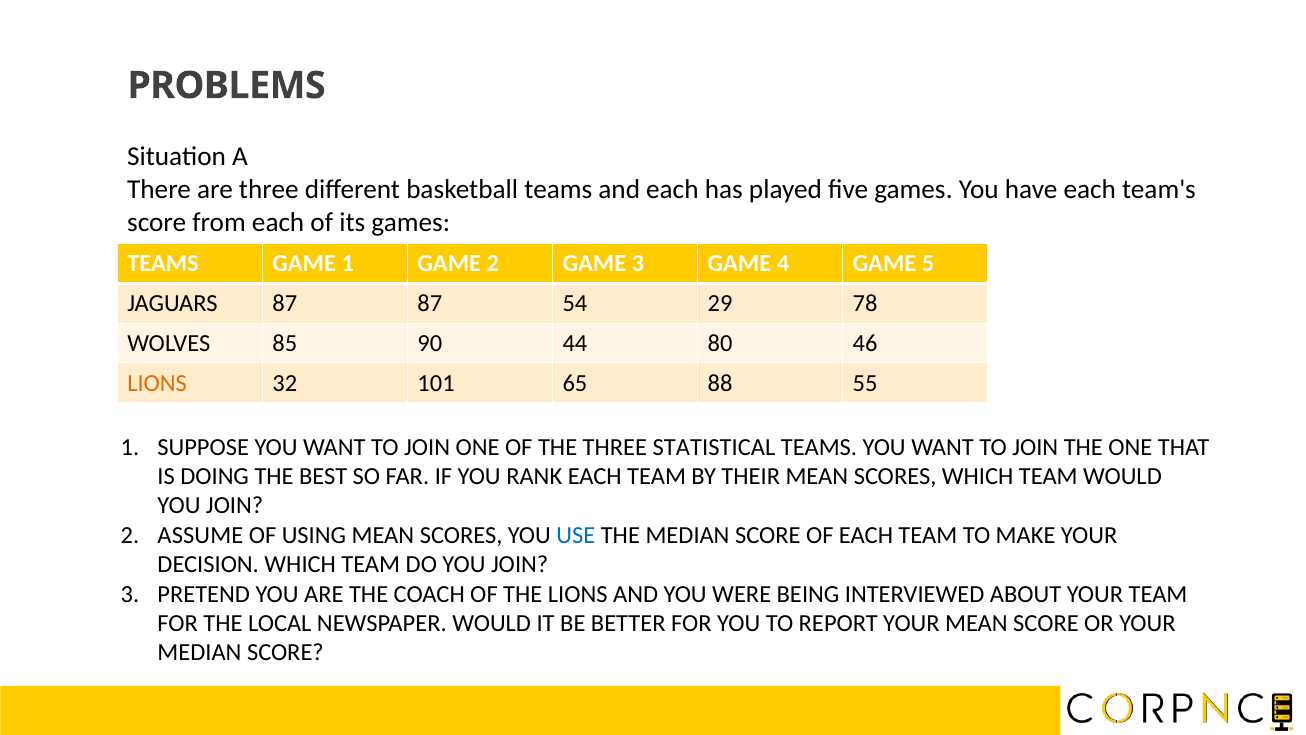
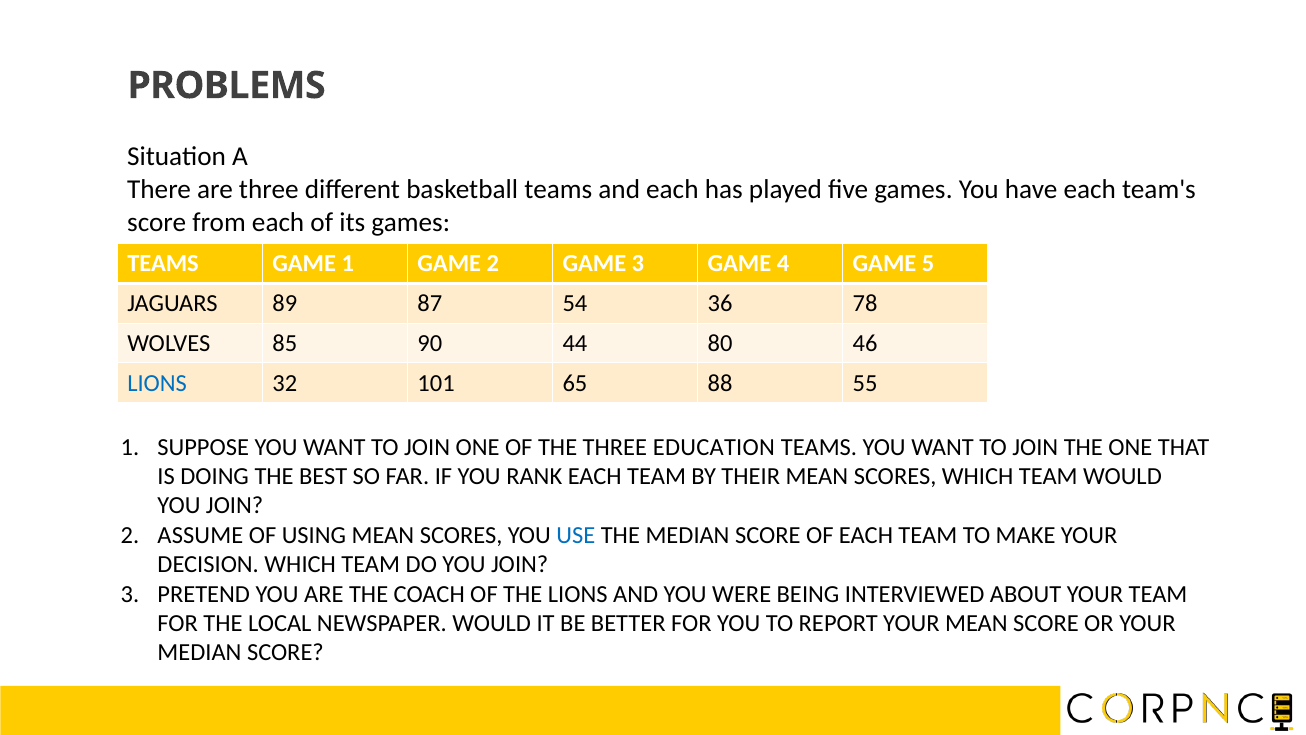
JAGUARS 87: 87 -> 89 (285, 303)
29: 29 -> 36 (720, 303)
LIONS colour: orange -> blue (157, 383)
STATISTICAL: STATISTICAL -> EDUCATION (714, 447)
